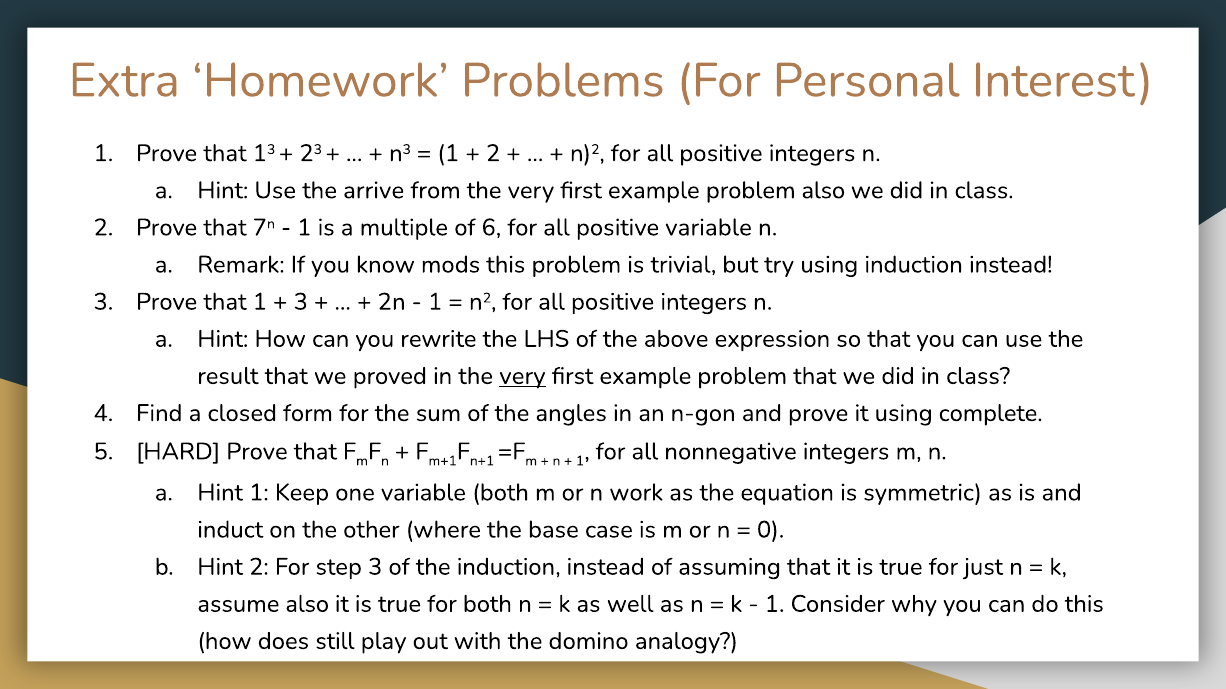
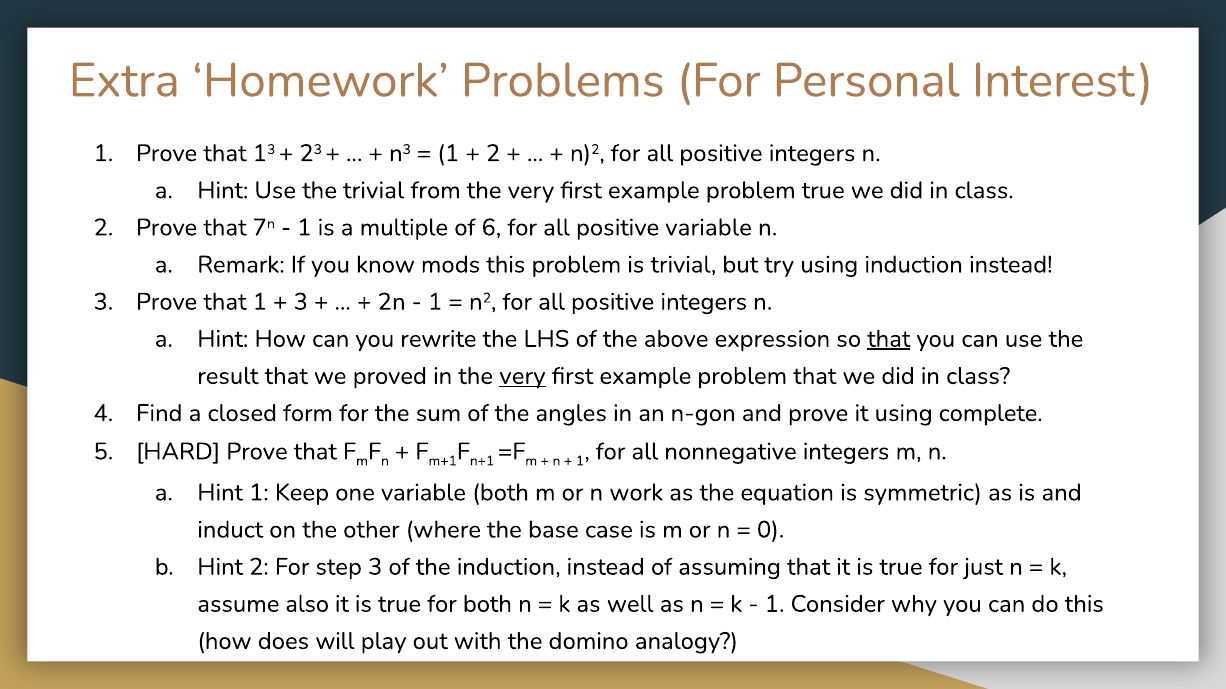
the arrive: arrive -> trivial (374, 191)
problem also: also -> true (823, 191)
that underline: none -> present (889, 339)
still: still -> will (335, 642)
